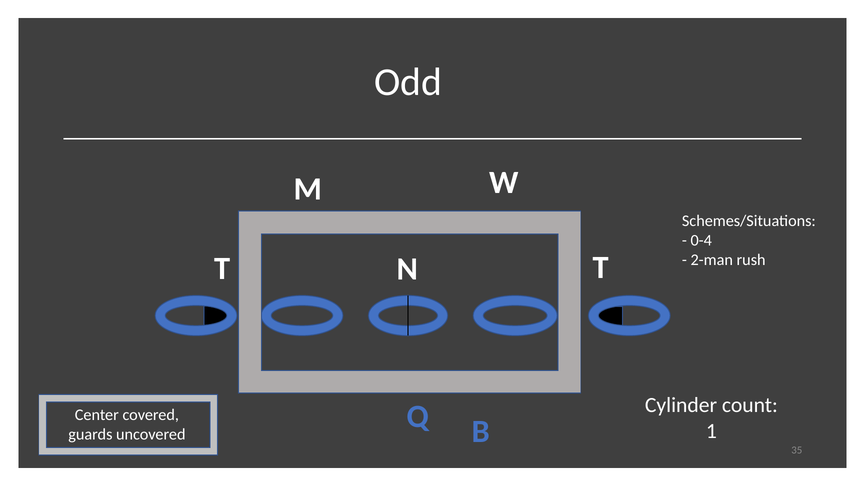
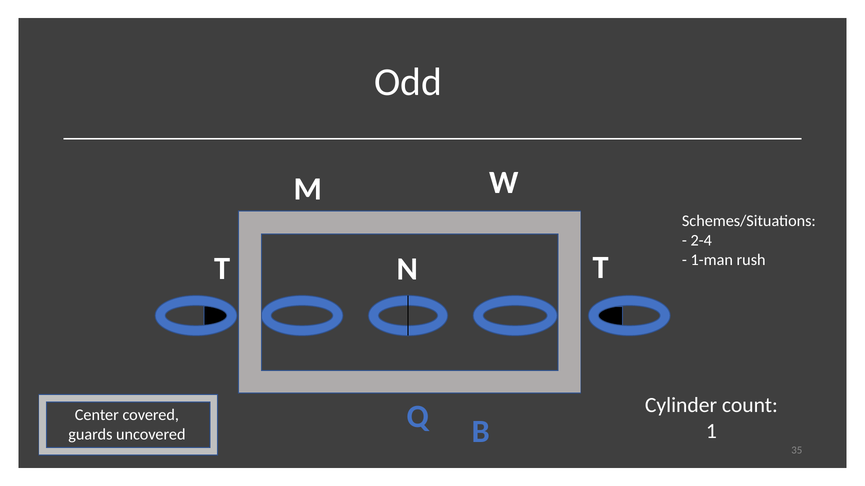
0-4: 0-4 -> 2-4 (701, 241)
2-man: 2-man -> 1-man (712, 260)
